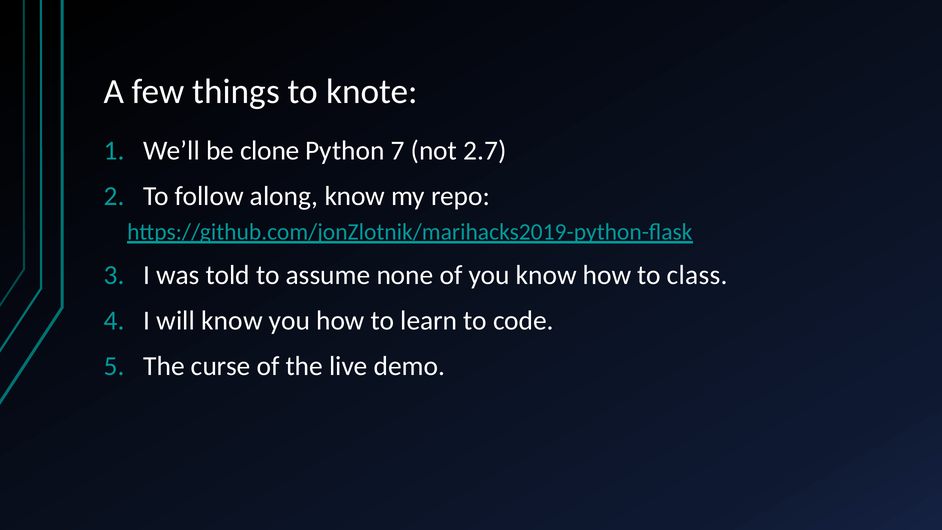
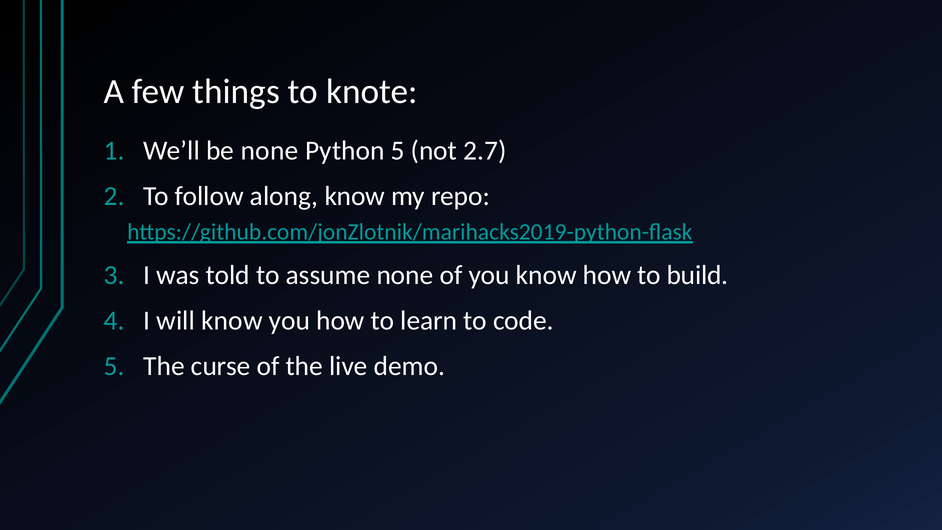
be clone: clone -> none (269, 151)
Python 7: 7 -> 5 (398, 151)
class: class -> build (698, 275)
